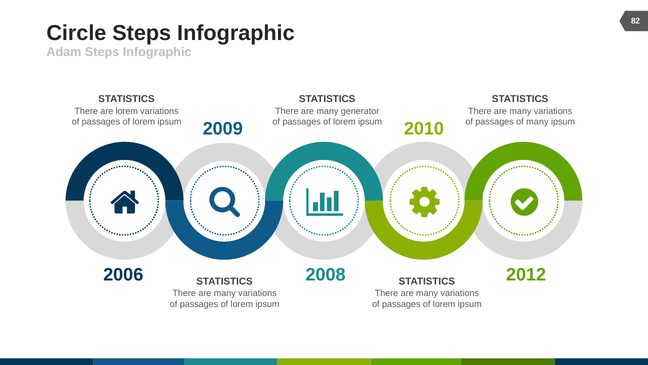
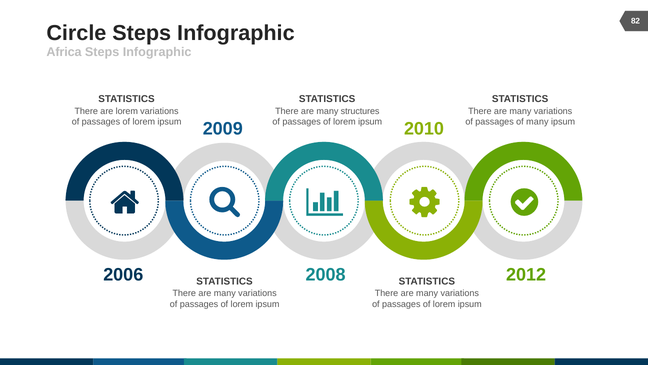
Adam: Adam -> Africa (64, 52)
generator: generator -> structures (360, 111)
